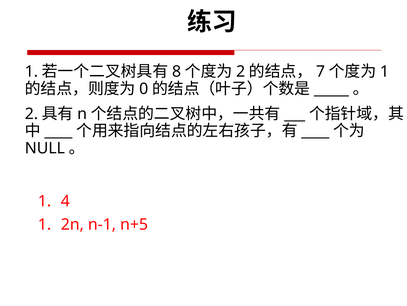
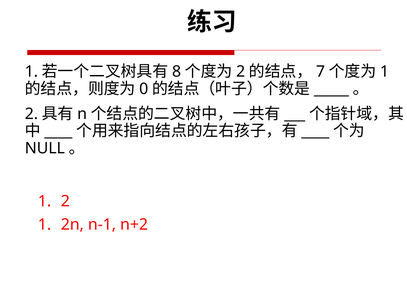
4: 4 -> 2 (65, 201)
n+5: n+5 -> n+2 (134, 224)
